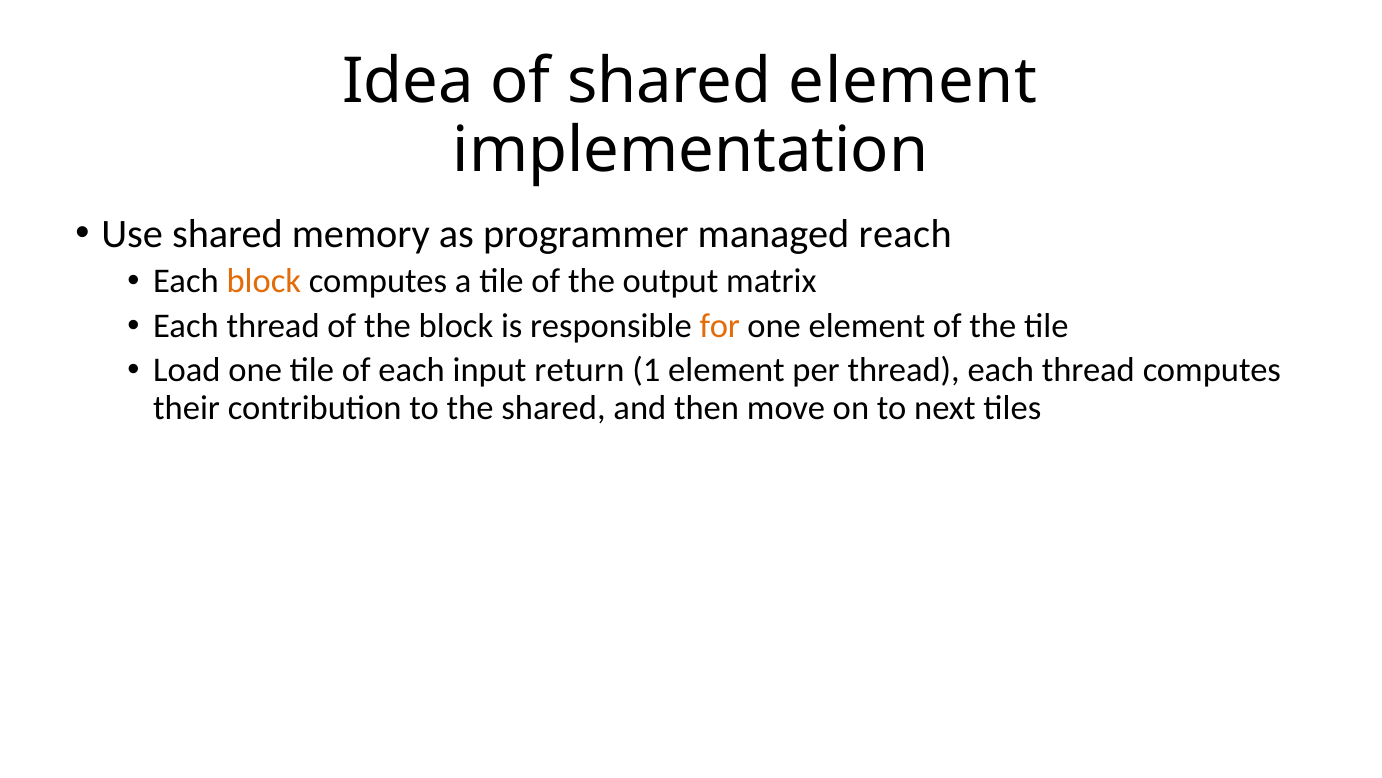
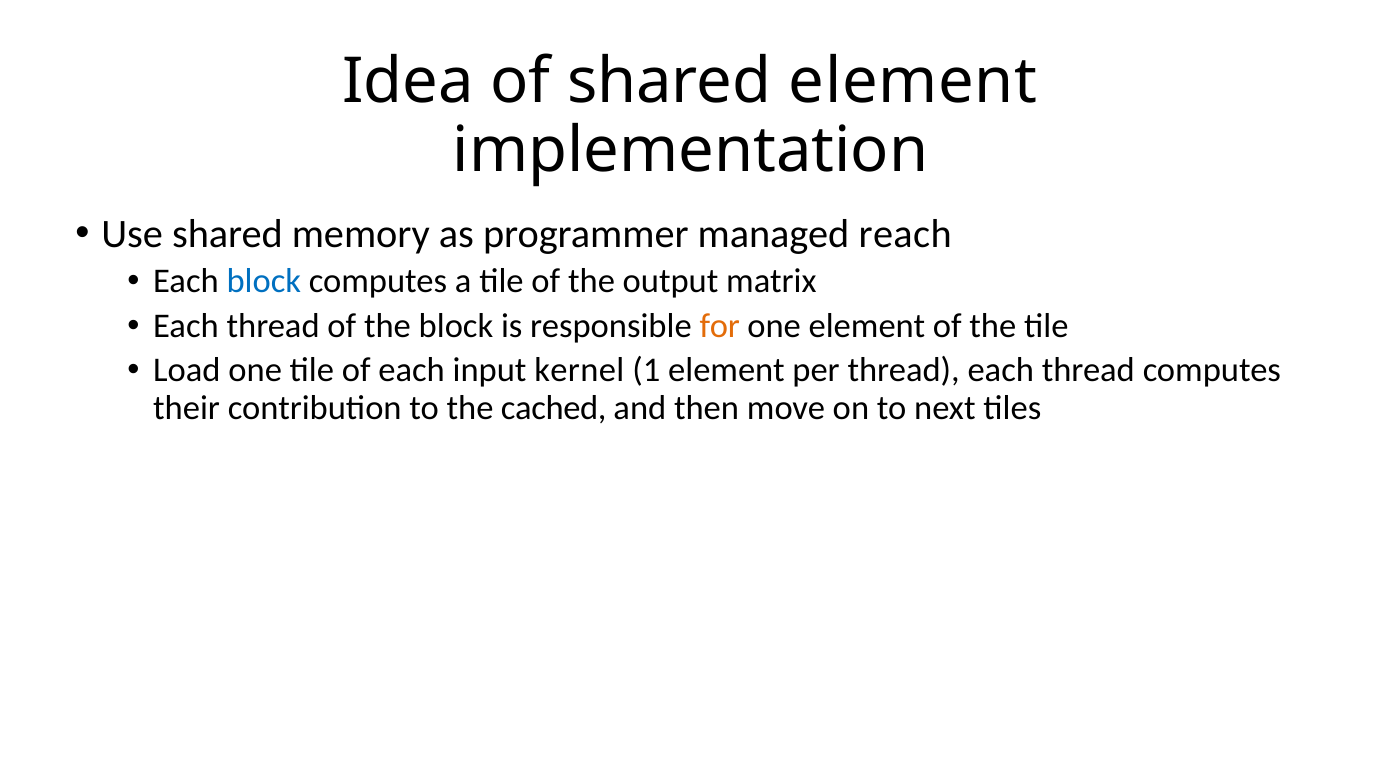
block colour: orange -> blue (264, 281)
return: return -> kernel (579, 370)
the shared: shared -> cached (554, 408)
